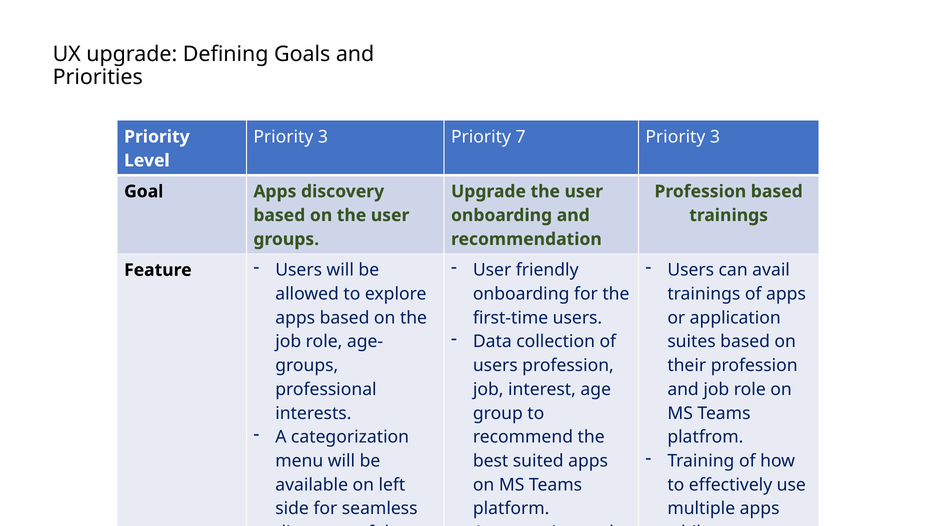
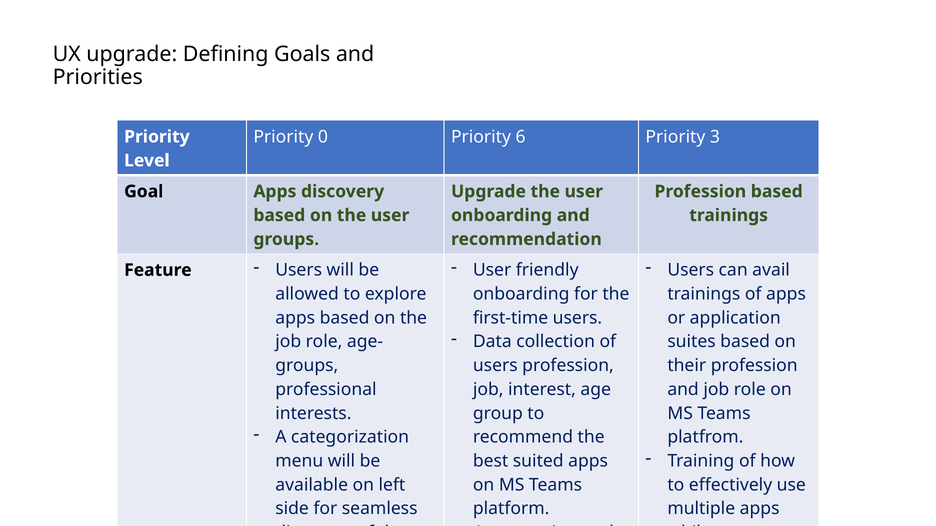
3: 3 -> 0 (323, 137)
7: 7 -> 6 (521, 137)
